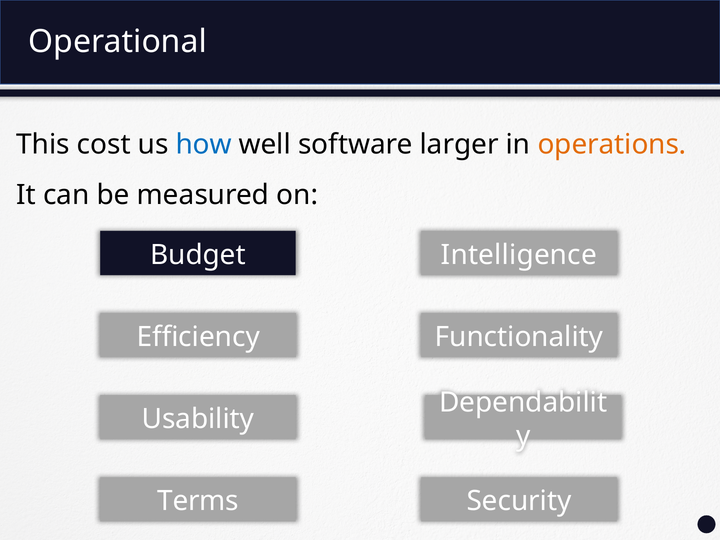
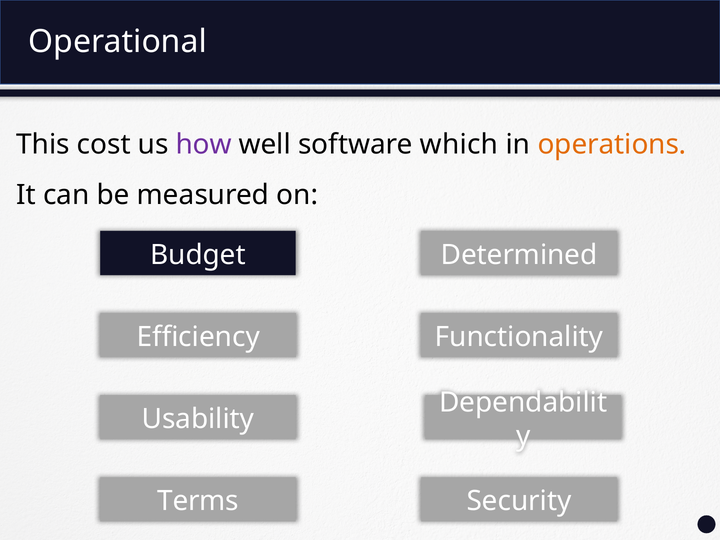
how colour: blue -> purple (204, 145)
larger: larger -> which (459, 145)
Intelligence: Intelligence -> Determined (519, 255)
